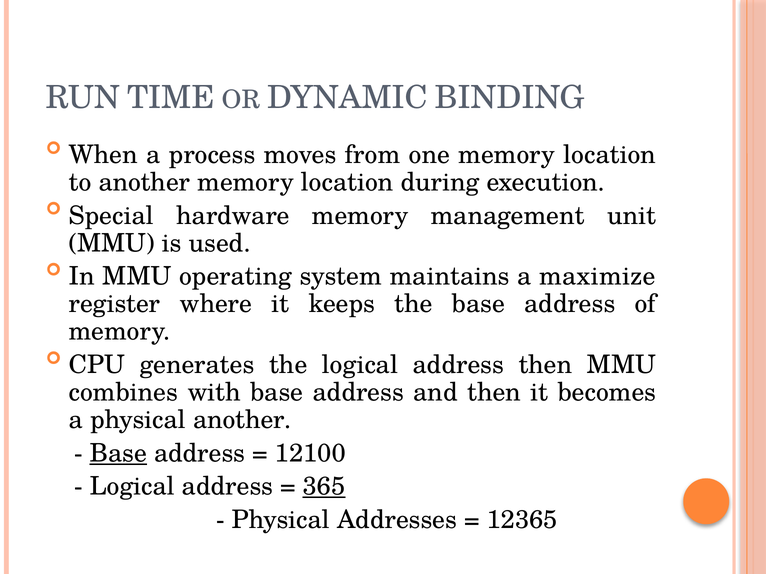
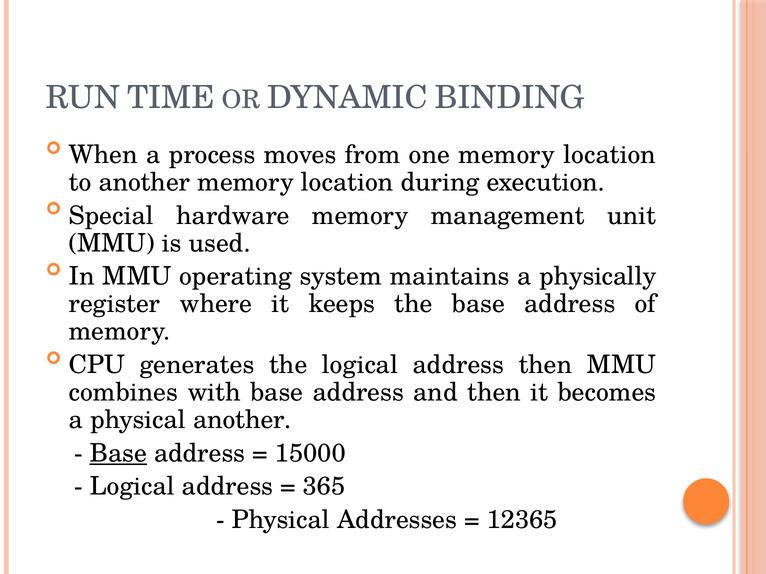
maximize: maximize -> physically (598, 277)
12100: 12100 -> 15000 (310, 453)
365 underline: present -> none (324, 487)
